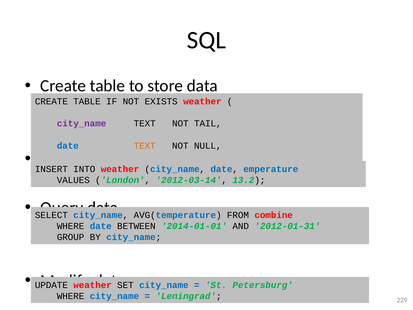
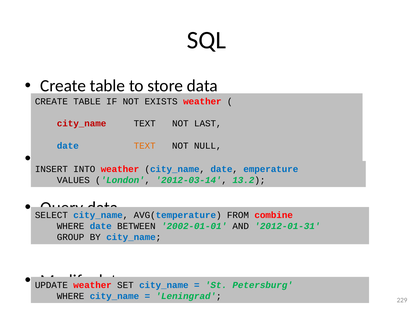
city_name colour: purple -> red (82, 124)
TAIL: TAIL -> LAST (208, 124)
2014-01-01: 2014-01-01 -> 2002-01-01 (194, 226)
